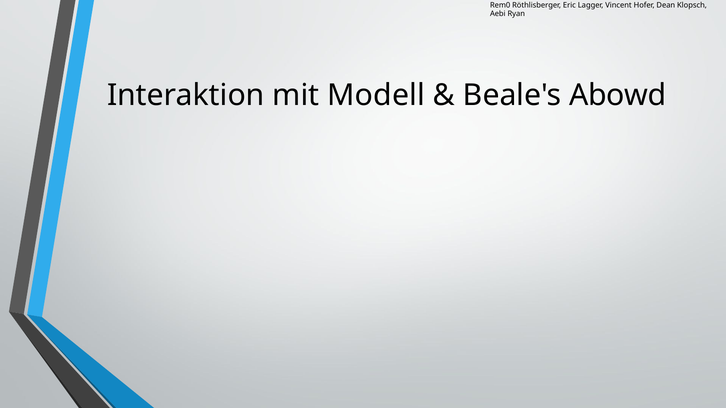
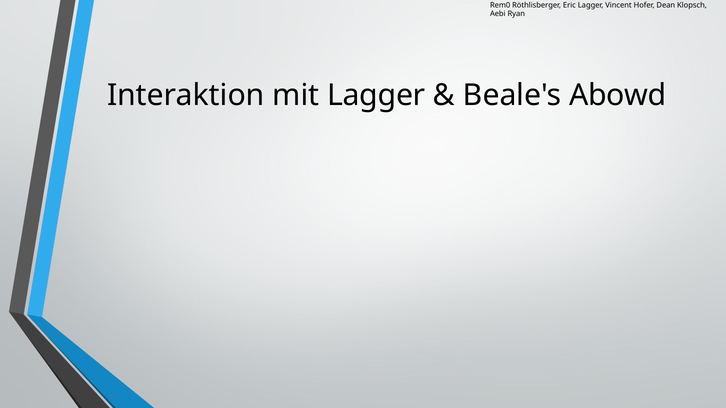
mit Modell: Modell -> Lagger (376, 95)
